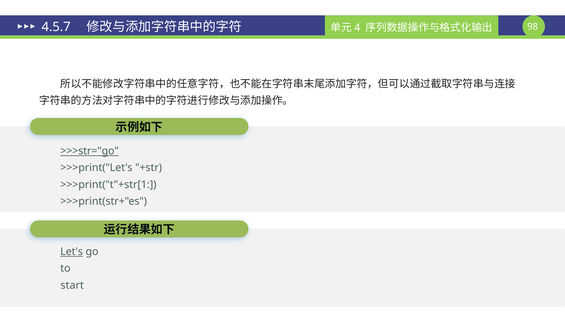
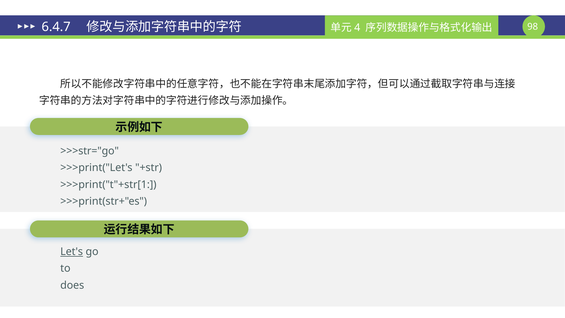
4.5.7: 4.5.7 -> 6.4.7 (56, 27)
>>>str="go underline: present -> none (90, 151)
start: start -> does (72, 285)
